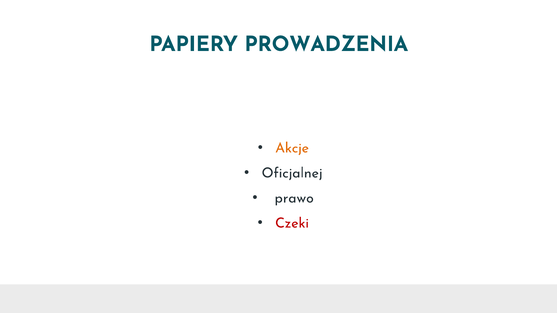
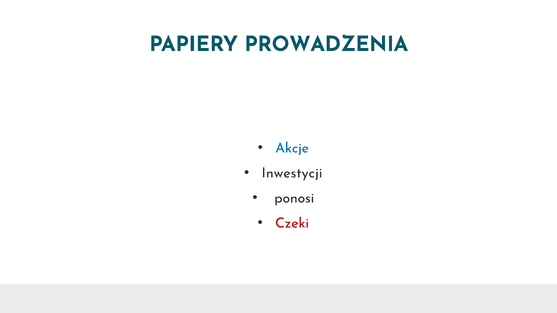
Akcje colour: orange -> blue (292, 148)
Oficjalnej: Oficjalnej -> Inwestycji (292, 173)
prawo: prawo -> ponosi (294, 198)
